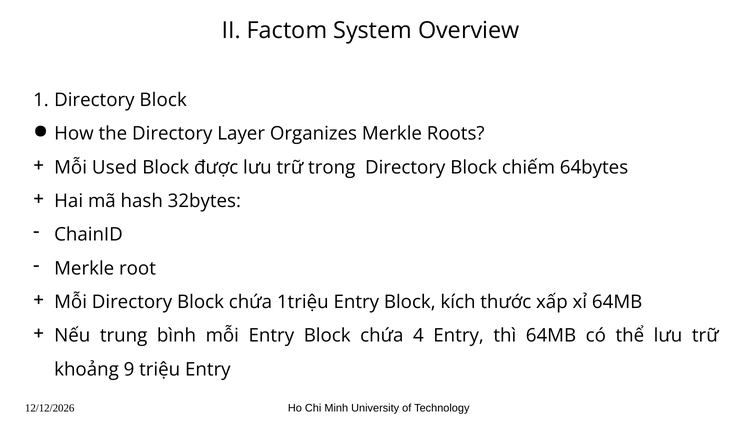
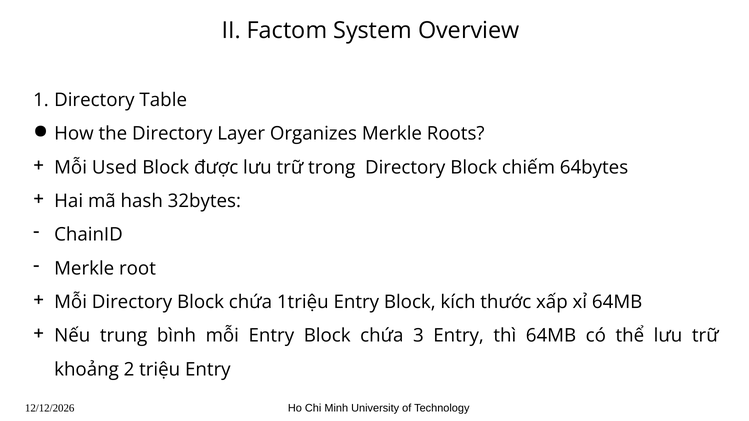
Block: Block -> Table (163, 100)
4: 4 -> 3 (418, 336)
9: 9 -> 2 (129, 370)
